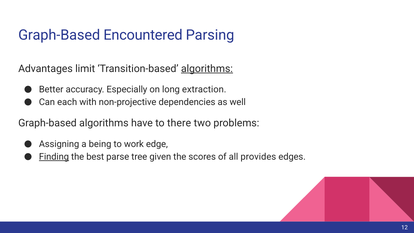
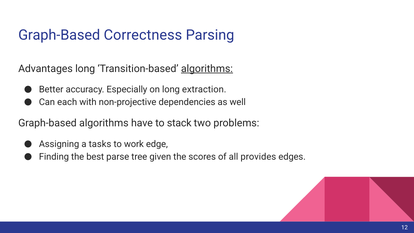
Encountered: Encountered -> Correctness (143, 35)
Advantages limit: limit -> long (85, 69)
there: there -> stack (179, 123)
being: being -> tasks (100, 144)
Finding underline: present -> none (54, 157)
